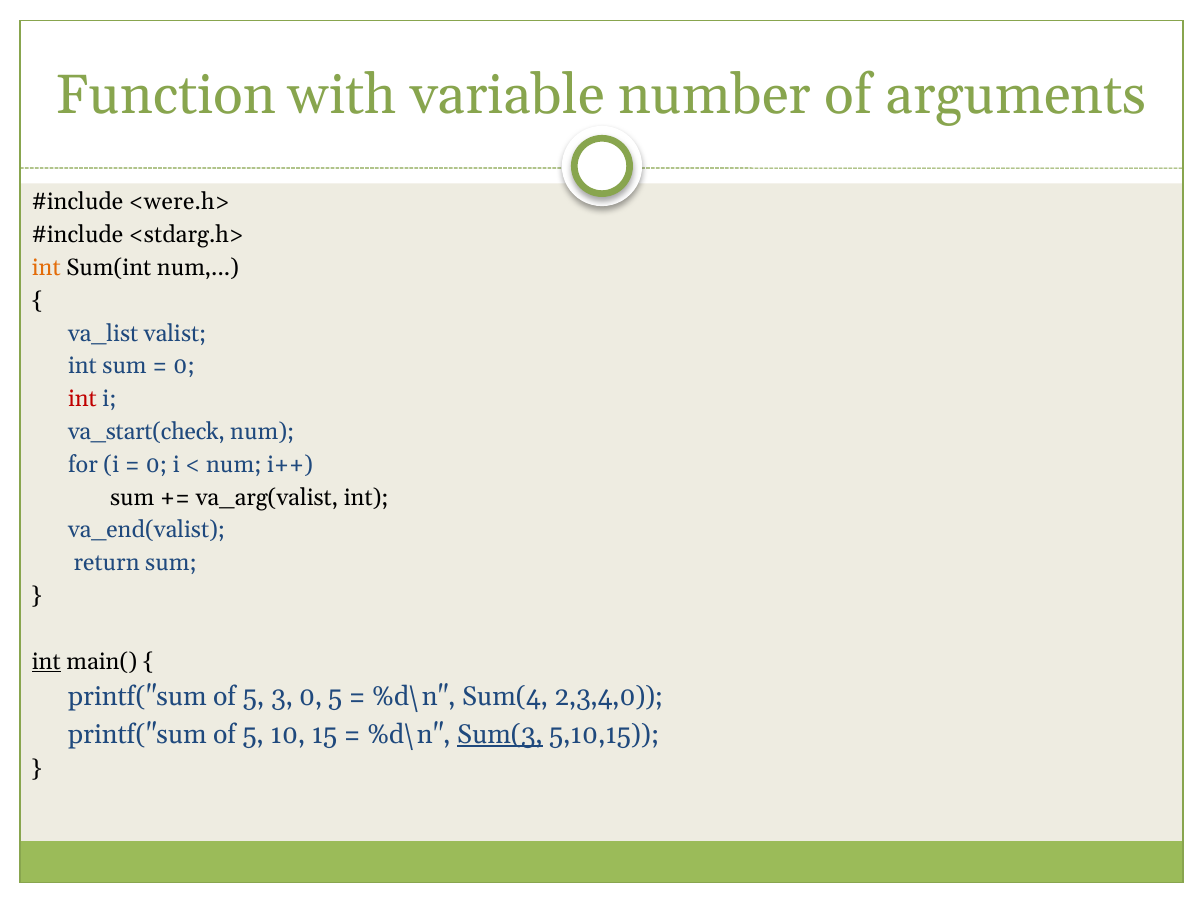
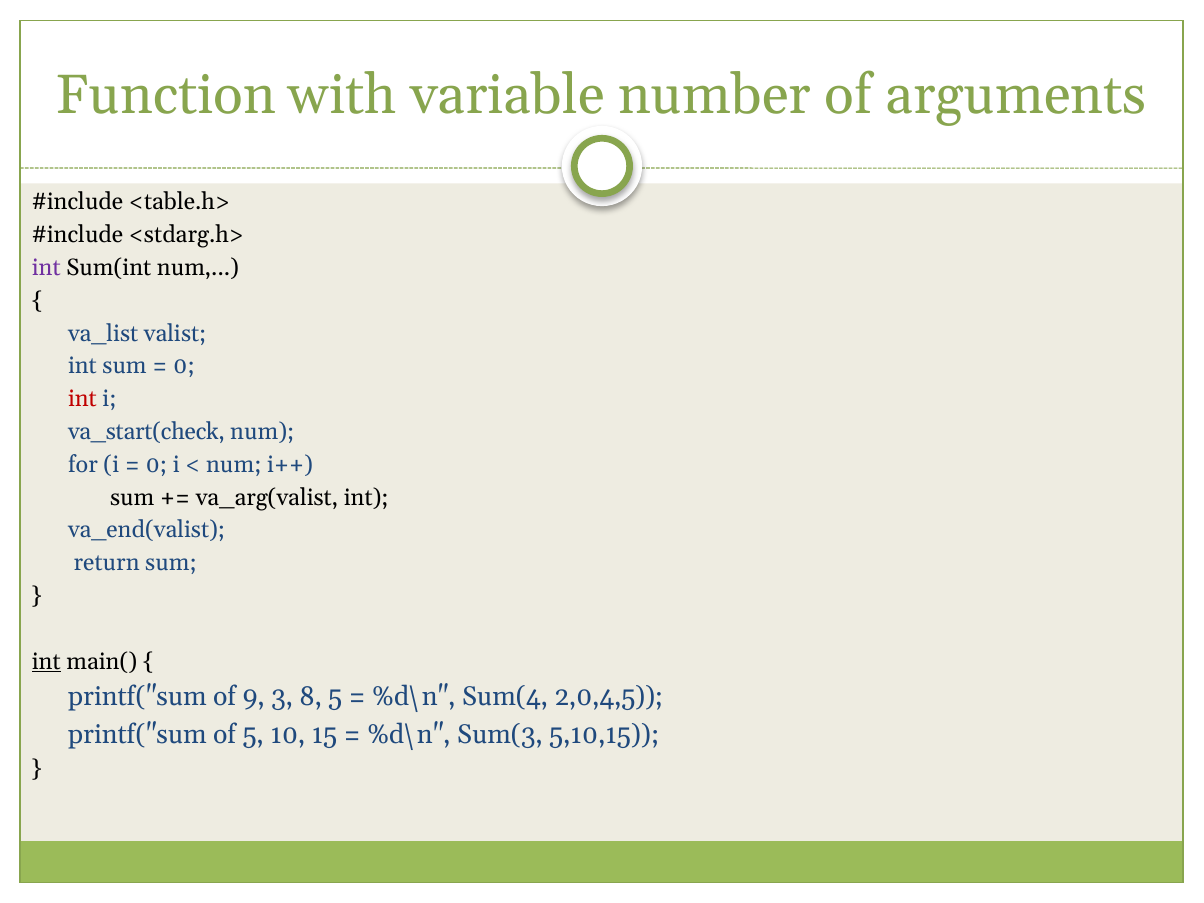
<were.h>: <were.h> -> <table.h> (180, 202)
int colour: orange -> purple (46, 268)
5: 5 -> 9 (254, 697)
3 0: 0 -> 8 (311, 697)
2,3,4,0: 2,3,4,0 -> 2,0,4,5 (609, 697)
Sum(3 underline: present -> none (500, 735)
